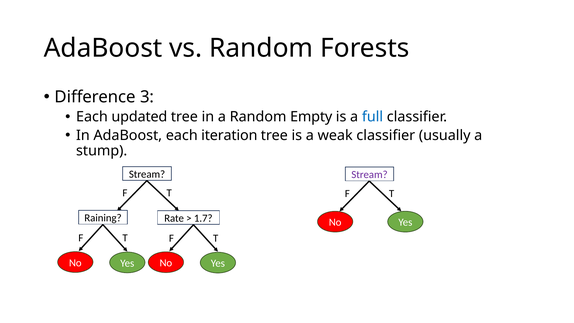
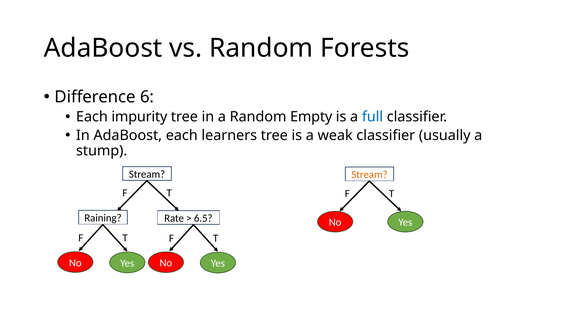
3: 3 -> 6 (147, 97)
updated: updated -> impurity (139, 117)
iteration: iteration -> learners (229, 135)
Stream colour: purple -> orange (369, 175)
1.7: 1.7 -> 6.5 (203, 218)
